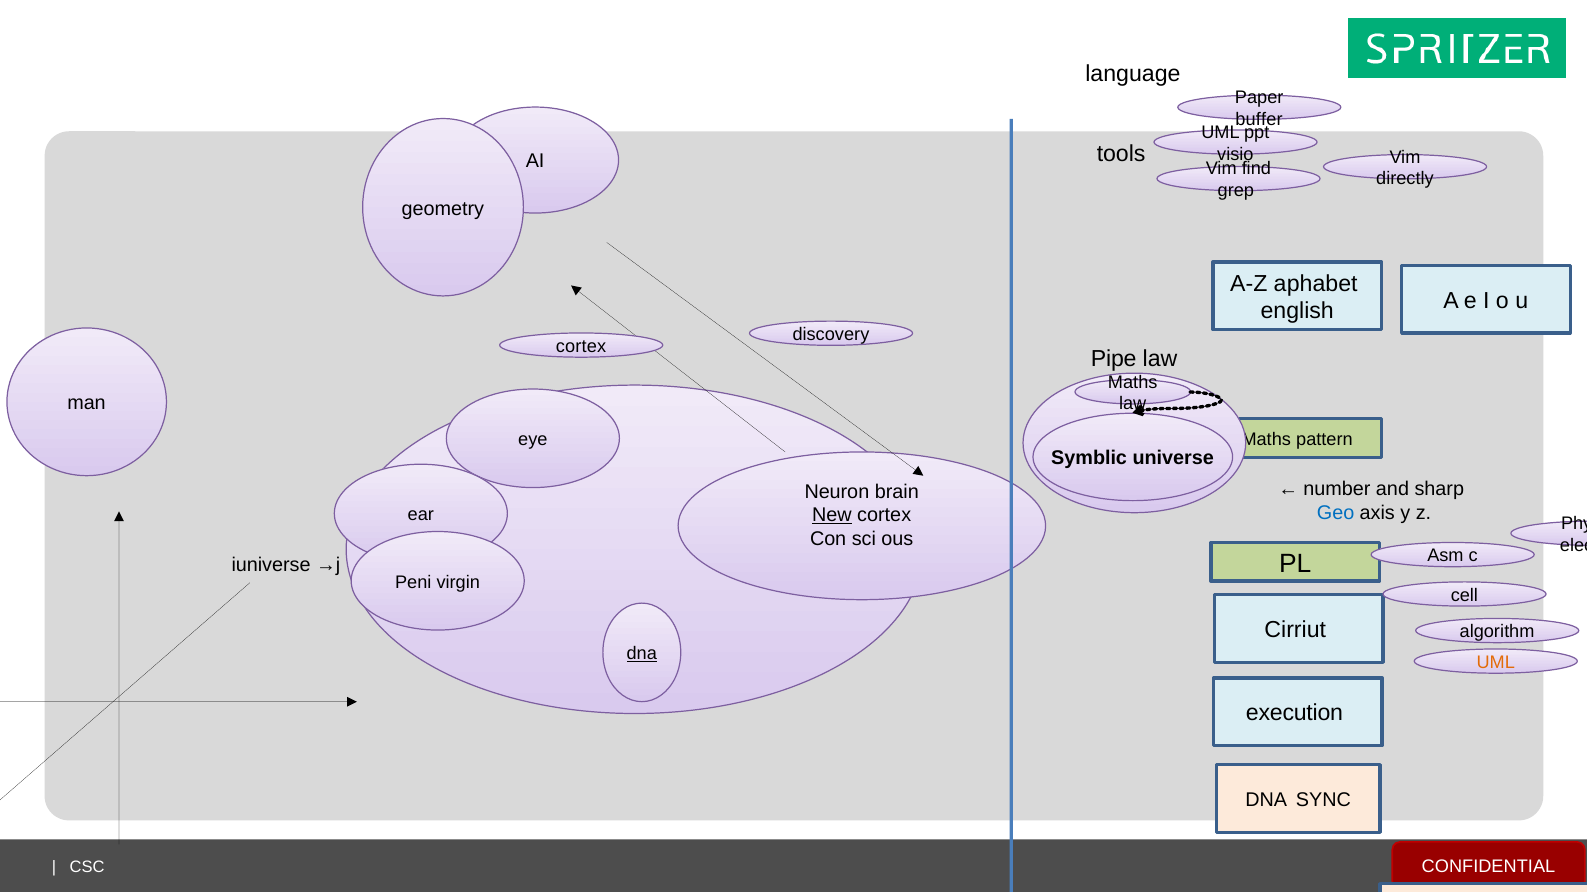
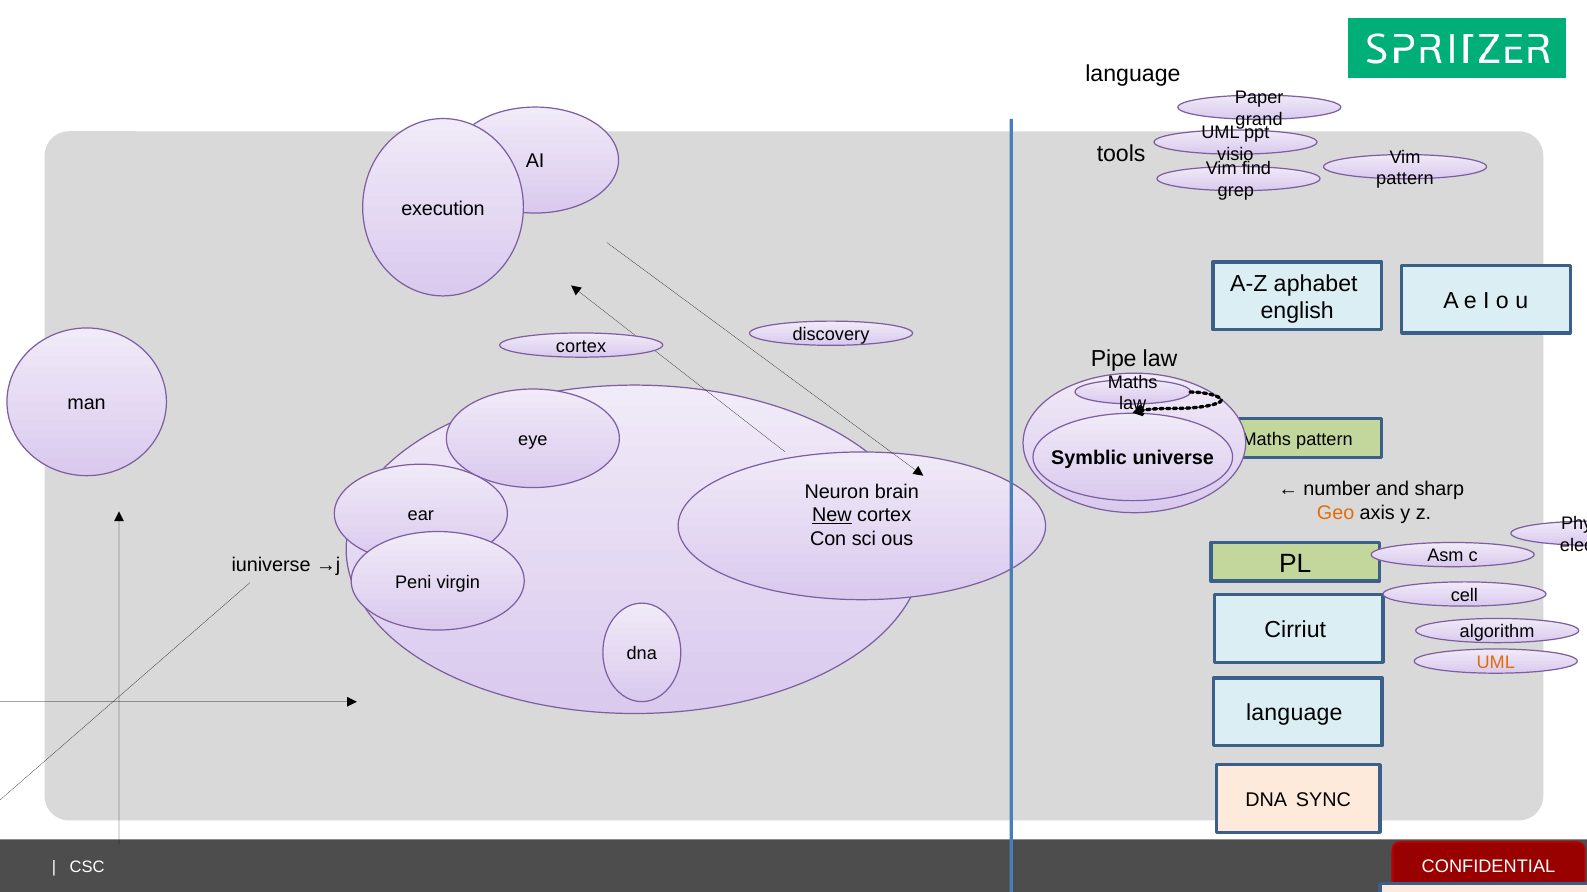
buffer: buffer -> grand (1259, 119)
directly: directly -> pattern (1405, 179)
geometry: geometry -> execution (443, 209)
Geo colour: blue -> orange (1336, 513)
dna underline: present -> none (642, 654)
execution: execution -> language (1294, 714)
